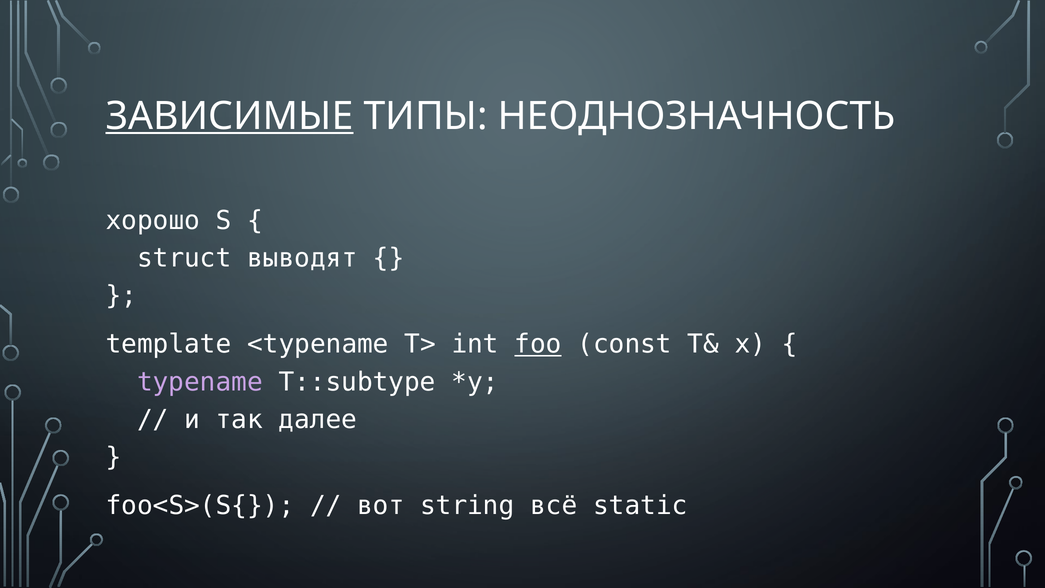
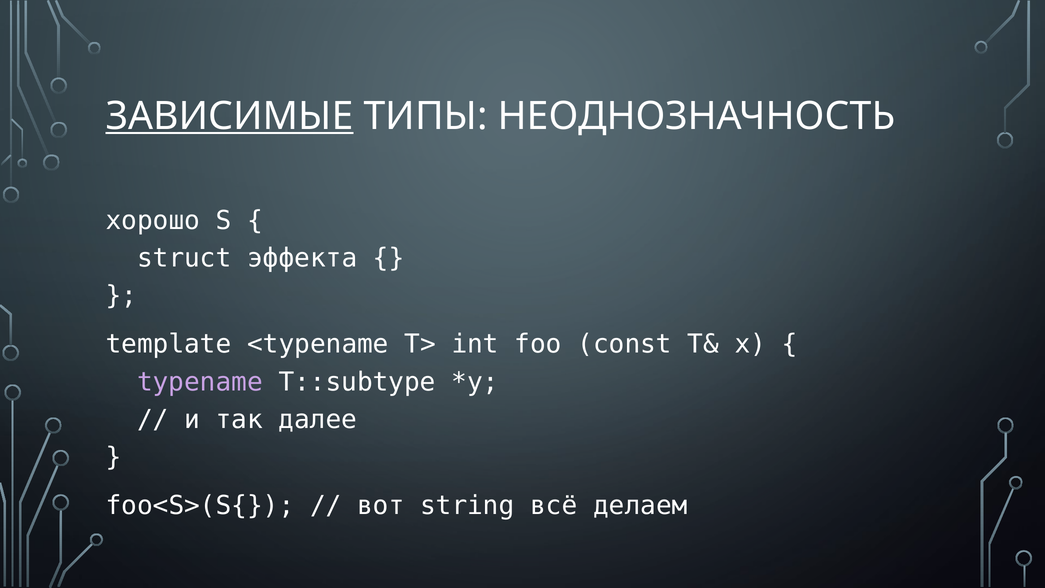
выводят: выводят -> эффекта (302, 258)
foo underline: present -> none (538, 344)
static: static -> делаем (640, 506)
